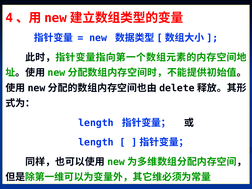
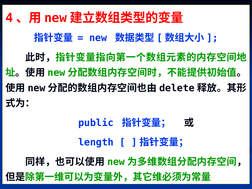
length: length -> public (96, 123)
